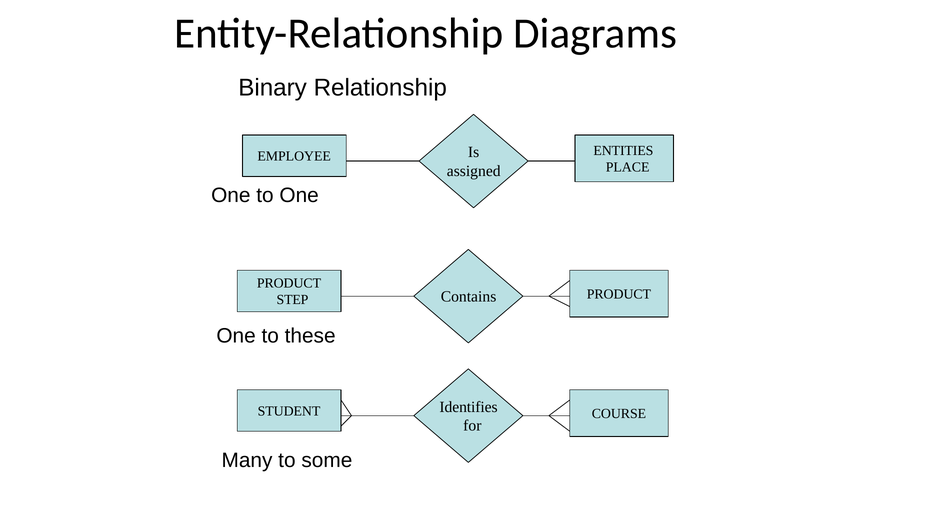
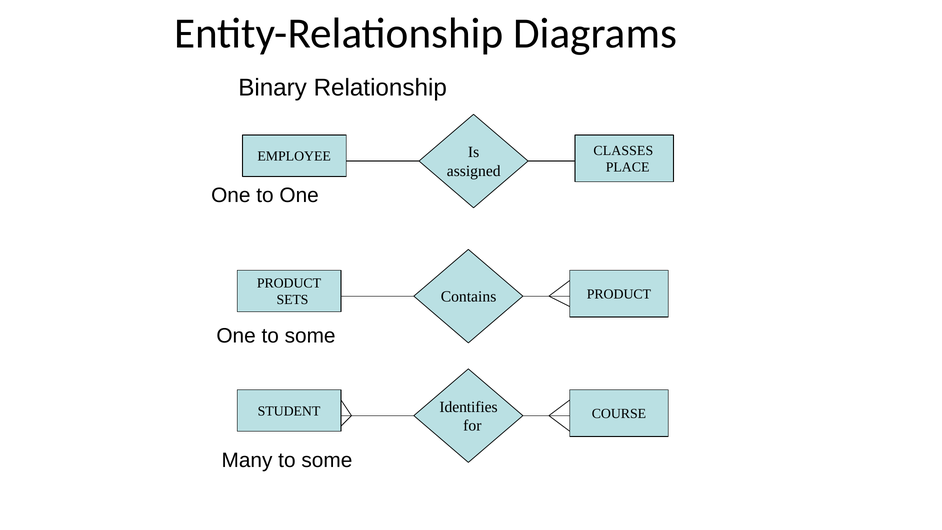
ENTITIES: ENTITIES -> CLASSES (623, 151)
STEP: STEP -> SETS (292, 300)
One to these: these -> some (310, 336)
